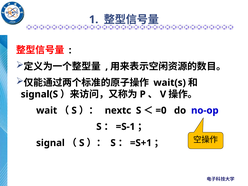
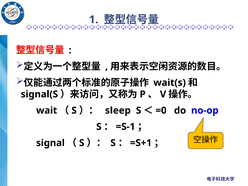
nextc: nextc -> sleep (118, 110)
